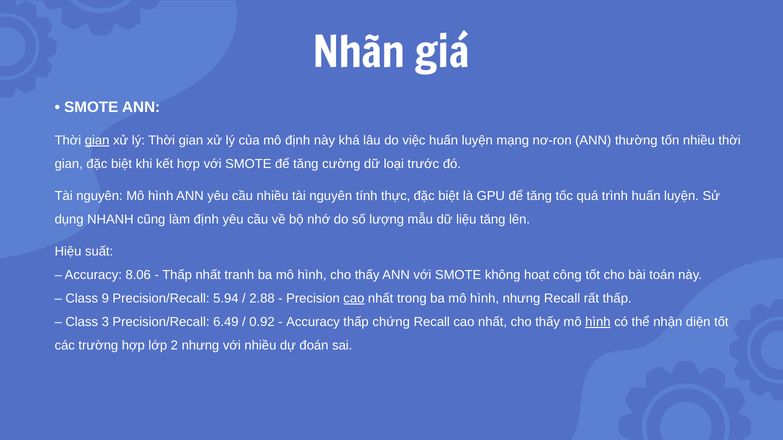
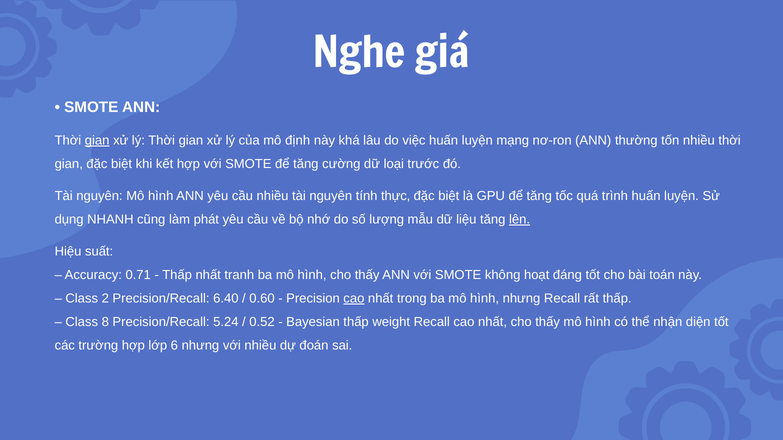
Nhãn: Nhãn -> Nghe (359, 53)
làm định: định -> phát (206, 220)
lên underline: none -> present (520, 220)
8.06: 8.06 -> 0.71 (138, 275)
công: công -> đáng (567, 275)
9: 9 -> 2 (105, 299)
5.94: 5.94 -> 6.40 (226, 299)
2.88: 2.88 -> 0.60 (262, 299)
3: 3 -> 8 (105, 322)
6.49: 6.49 -> 5.24 (226, 322)
0.92: 0.92 -> 0.52 (262, 322)
Accuracy: Accuracy -> Bayesian (313, 322)
chứng: chứng -> weight (391, 322)
hình underline: present -> none (598, 322)
2: 2 -> 6 (174, 346)
